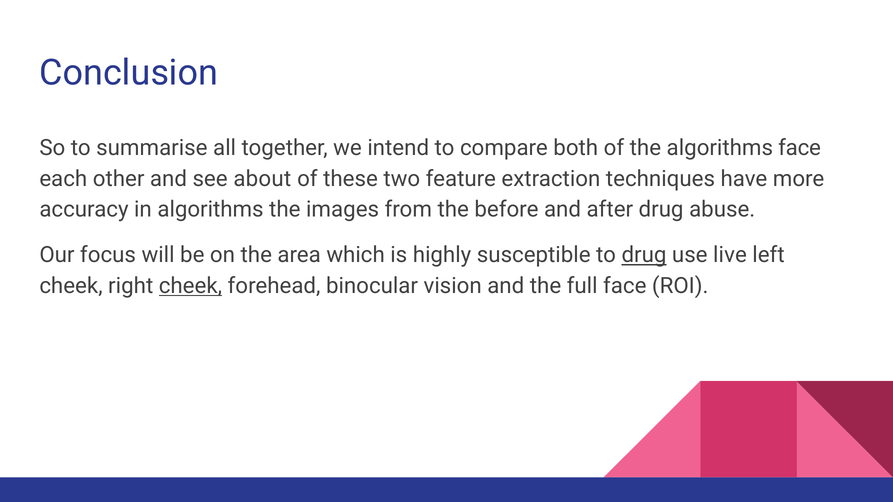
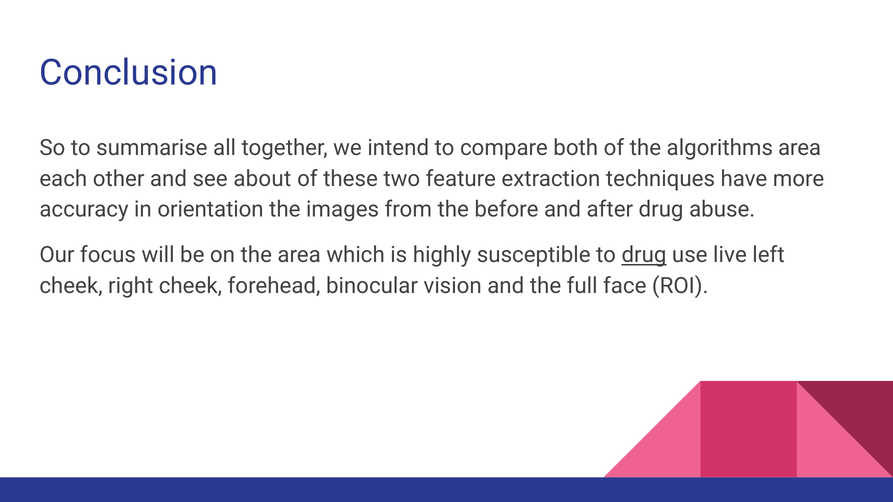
algorithms face: face -> area (800, 148)
in algorithms: algorithms -> orientation (211, 210)
cheek underline: present -> none (190, 286)
